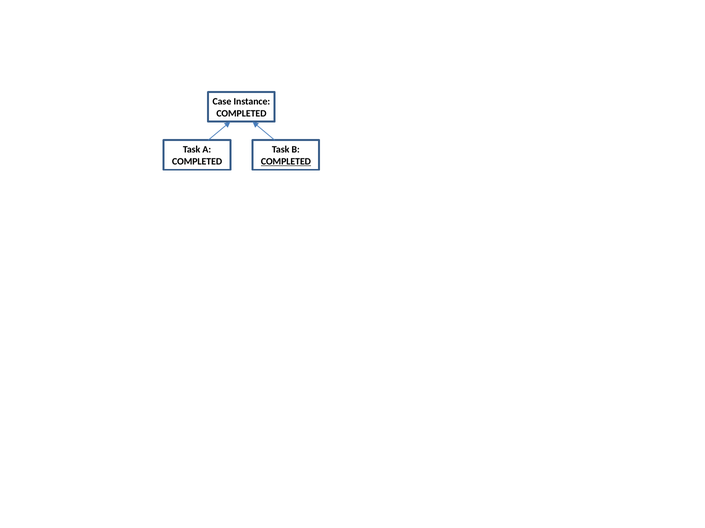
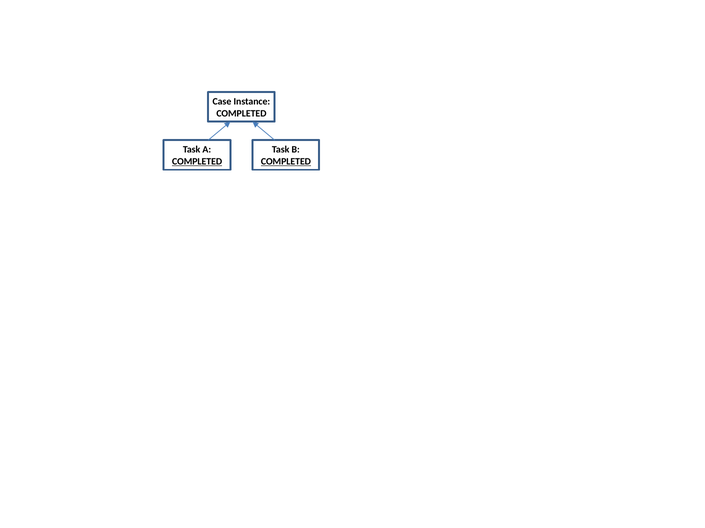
COMPLETED underline: none -> present (197, 162)
